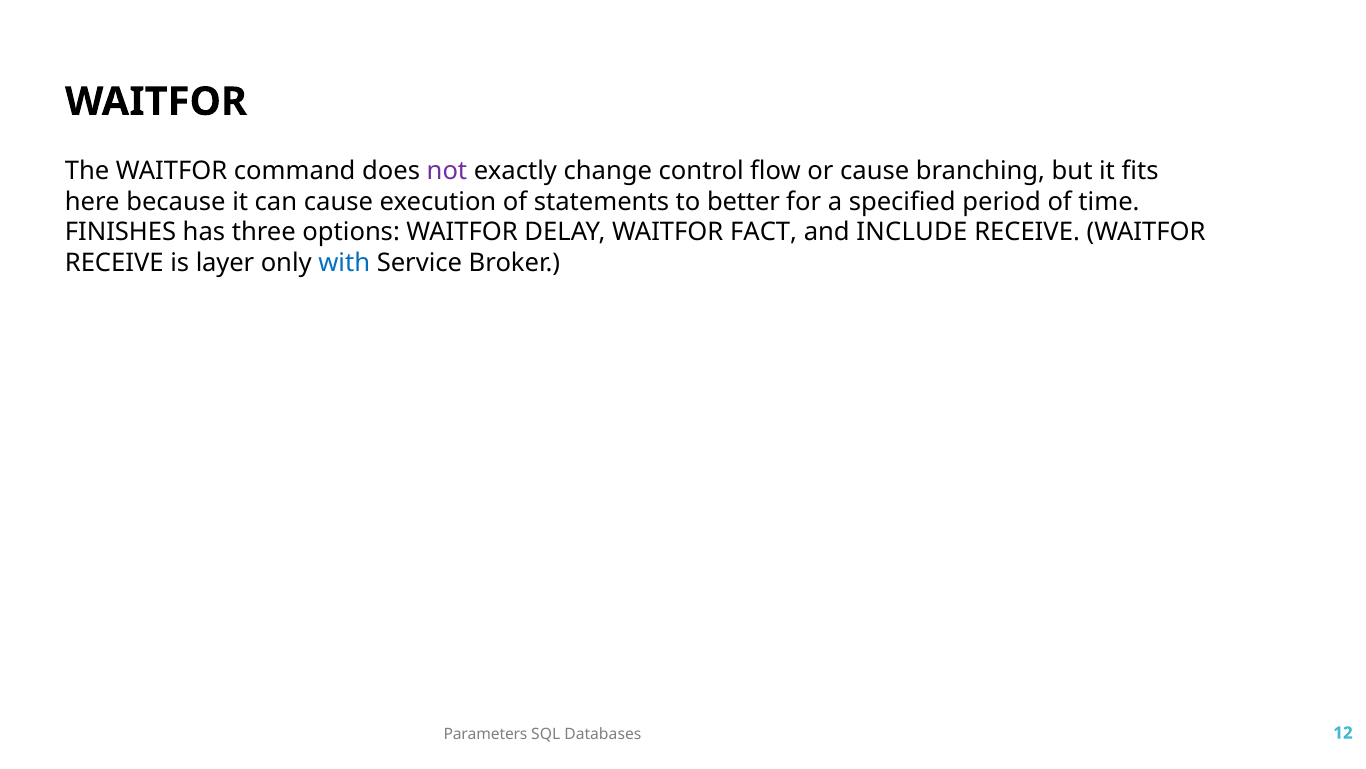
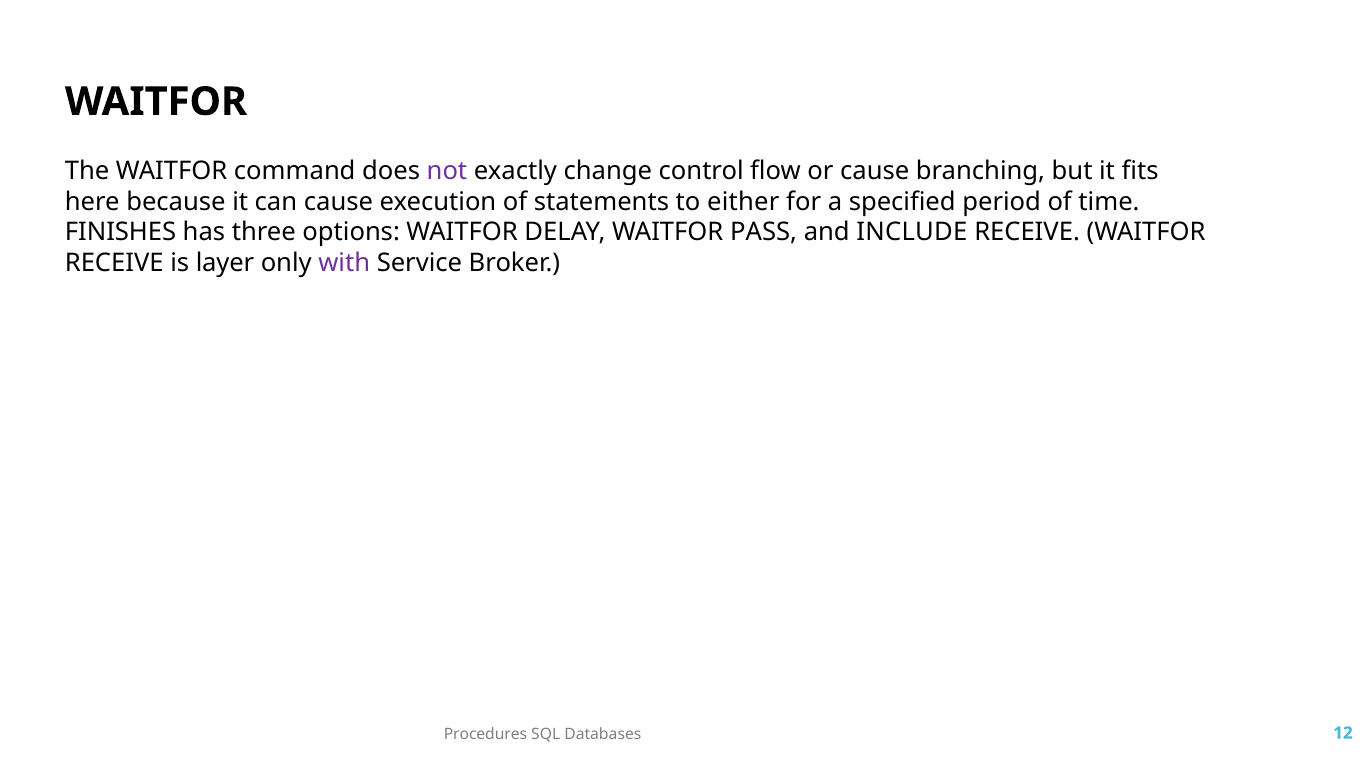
better: better -> either (743, 201)
FACT: FACT -> PASS (764, 232)
with colour: blue -> purple (344, 263)
Parameters: Parameters -> Procedures (485, 734)
